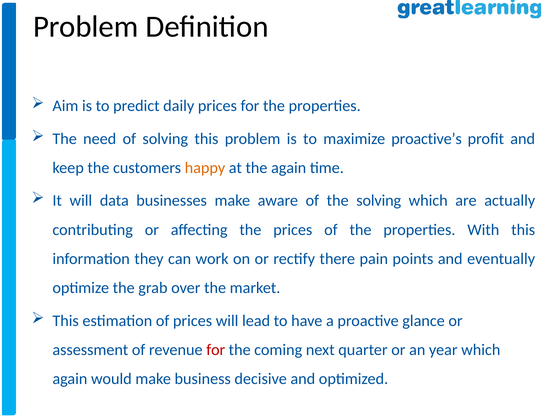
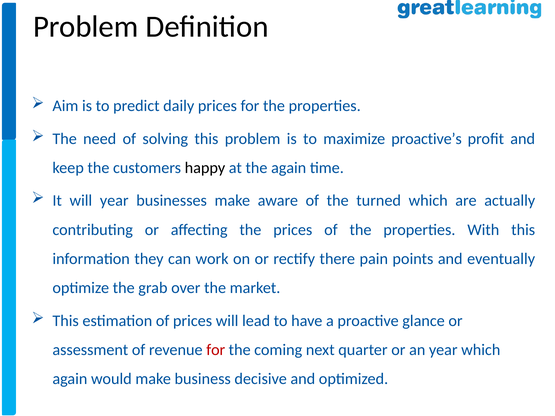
happy colour: orange -> black (205, 168)
will data: data -> year (114, 201)
the solving: solving -> turned (379, 201)
